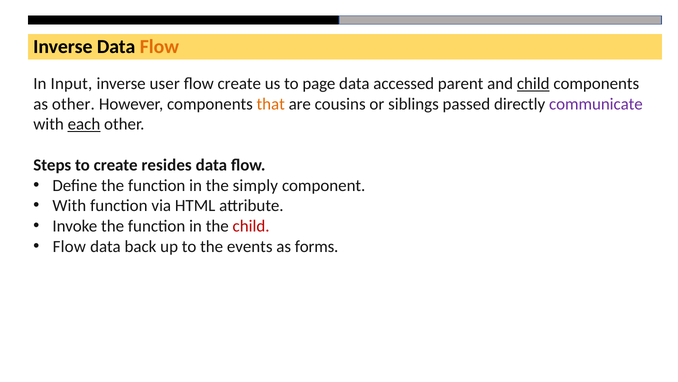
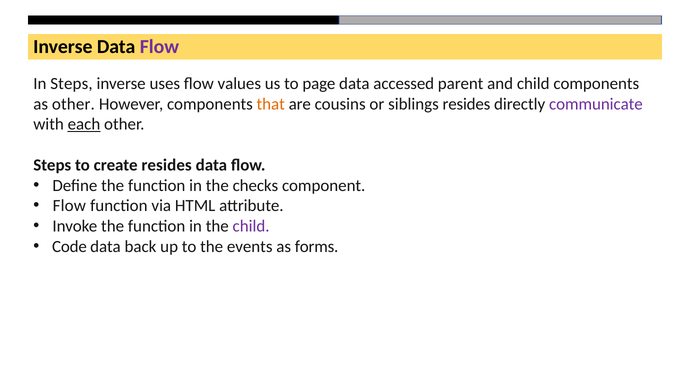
Flow colour: orange -> purple (159, 47)
In Input: Input -> Steps (71, 83)
user: user -> uses (165, 83)
flow create: create -> values (239, 83)
child underline: present -> none (533, 83)
siblings passed: passed -> resides (466, 104)
simply: simply -> checks (255, 185)
With: With -> Flow (69, 205)
child colour: red -> purple (251, 226)
Flow: Flow -> Code (69, 246)
